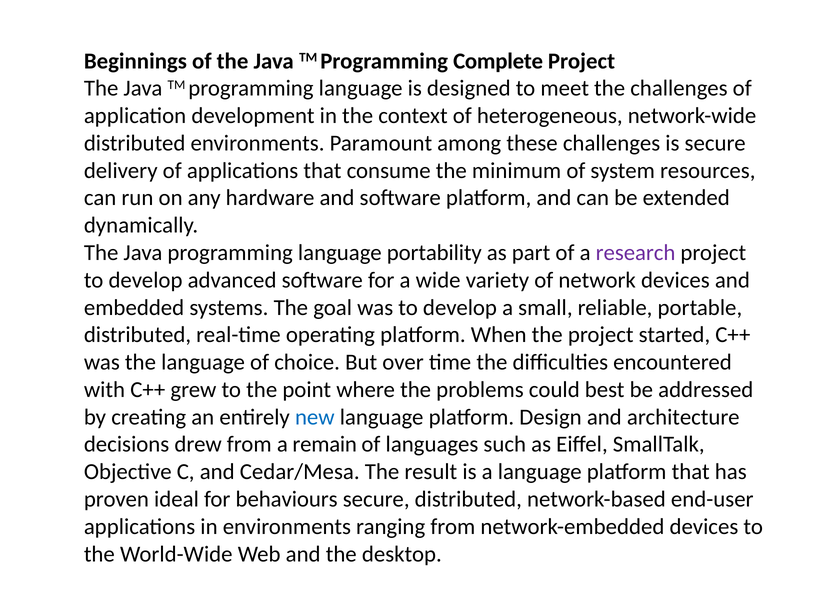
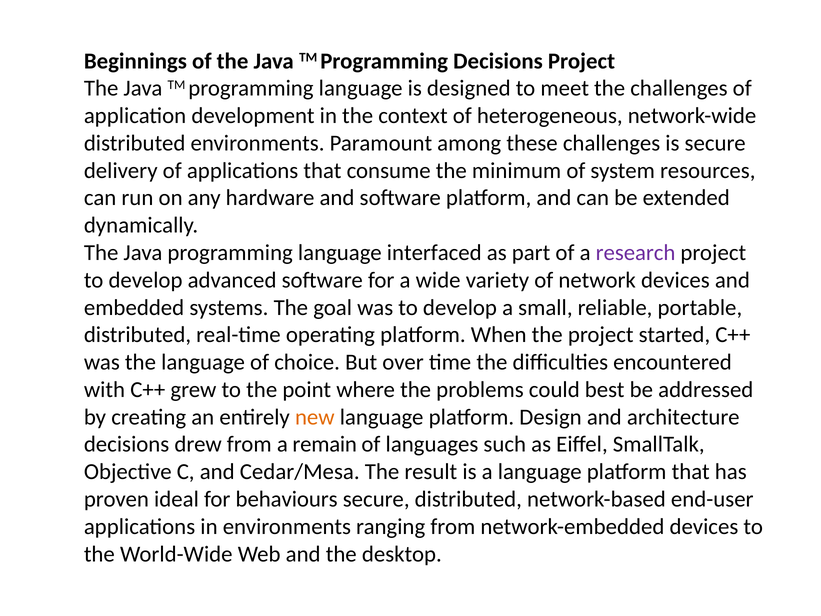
Programming Complete: Complete -> Decisions (498, 61)
portability: portability -> interfaced (434, 253)
new colour: blue -> orange (315, 417)
